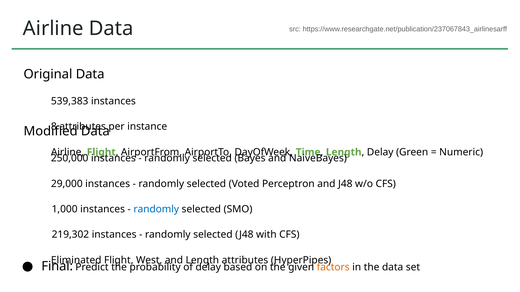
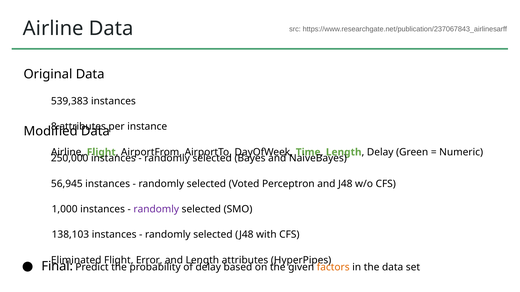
29,000: 29,000 -> 56,945 (67, 184)
randomly colour: blue -> purple (156, 210)
219,302: 219,302 -> 138,103 (70, 235)
West: West -> Error (149, 261)
